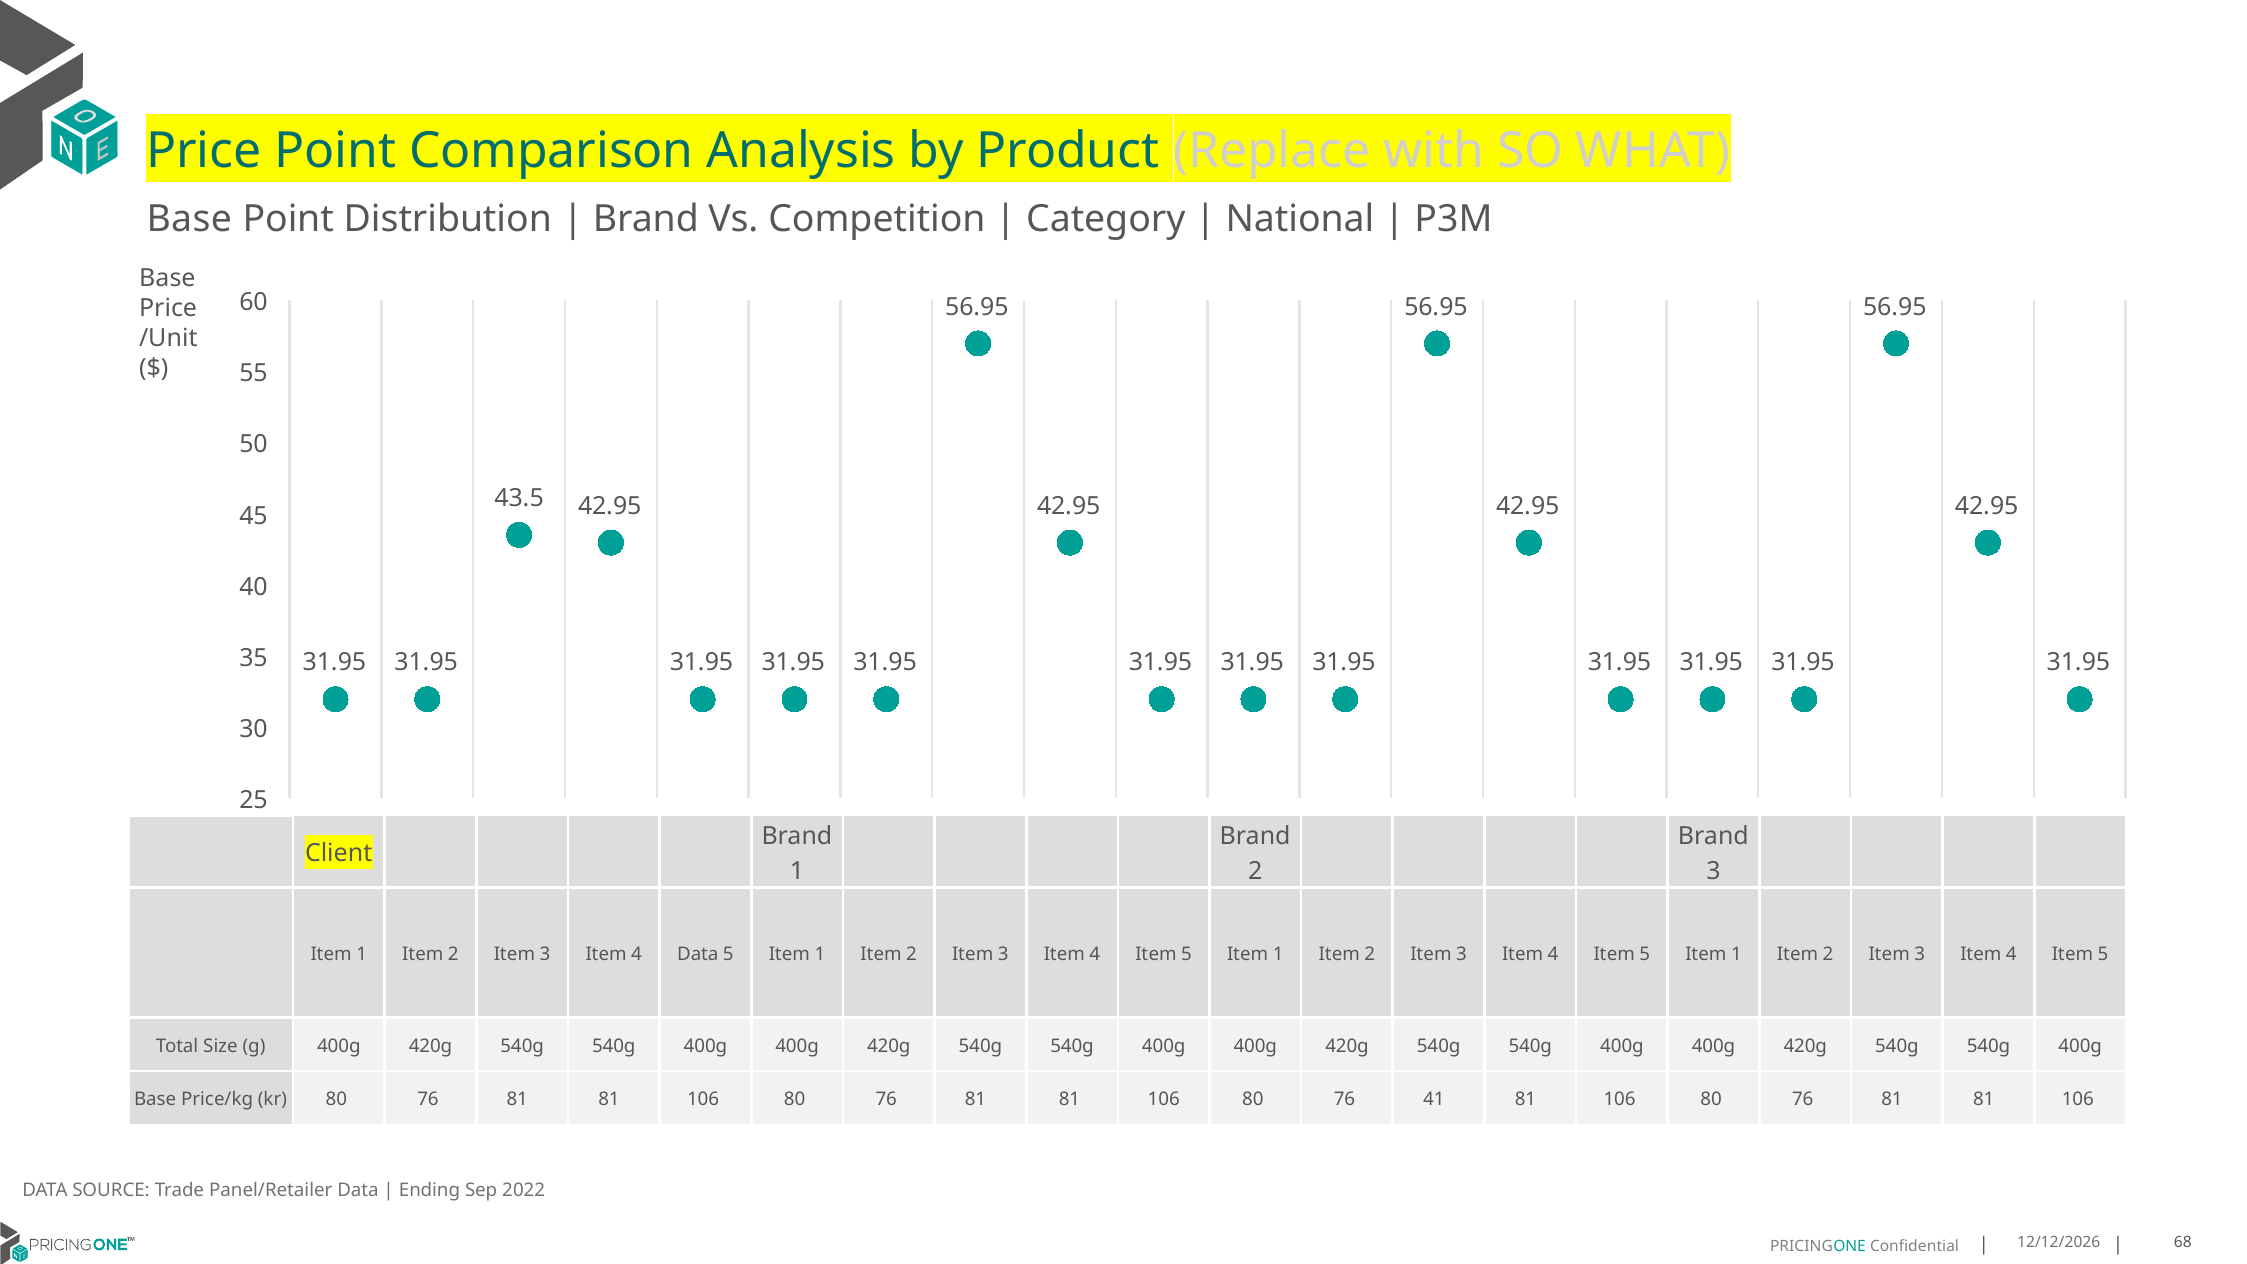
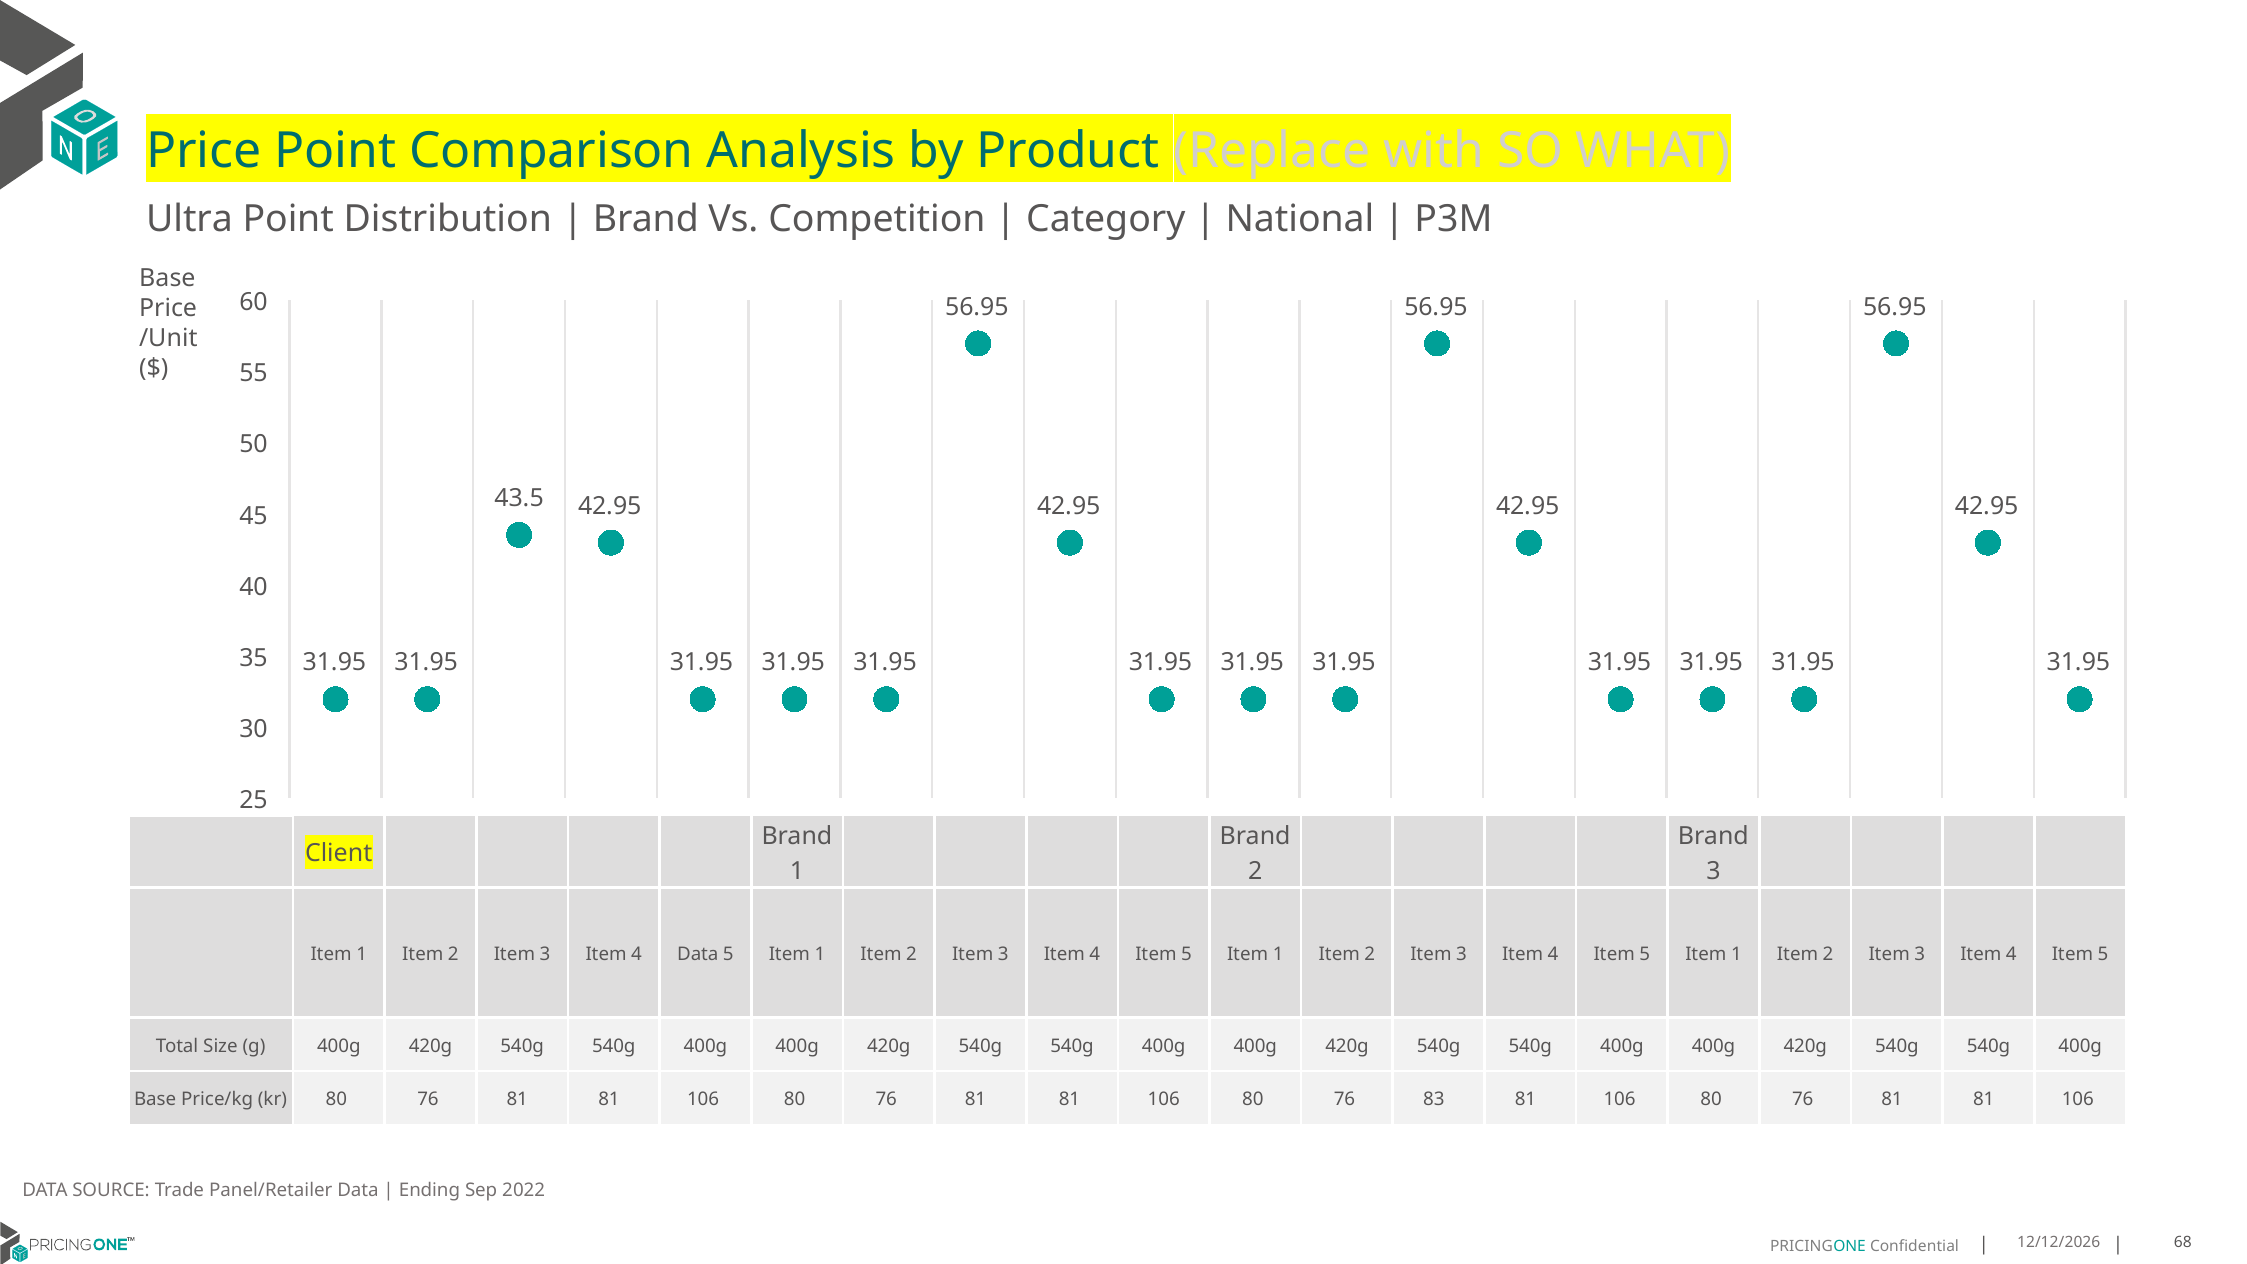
Base: Base -> Ultra (189, 219)
41: 41 -> 83 (1434, 1100)
